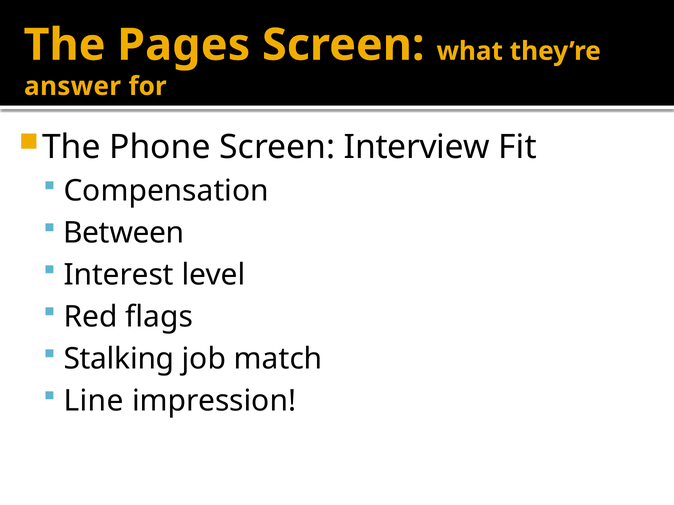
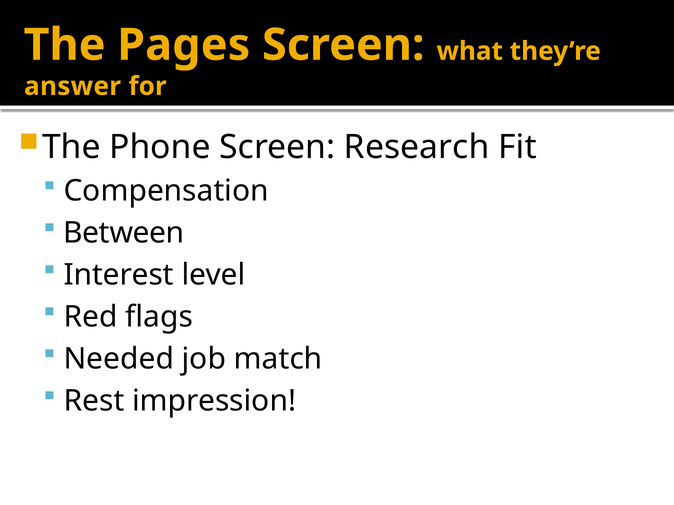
Interview: Interview -> Research (417, 147)
Stalking: Stalking -> Needed (119, 359)
Line: Line -> Rest (94, 401)
